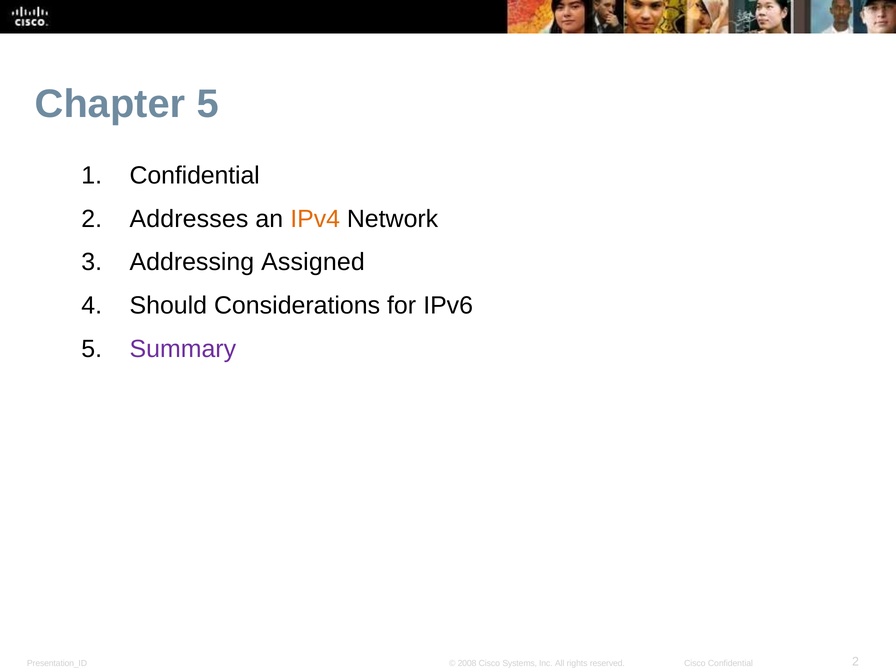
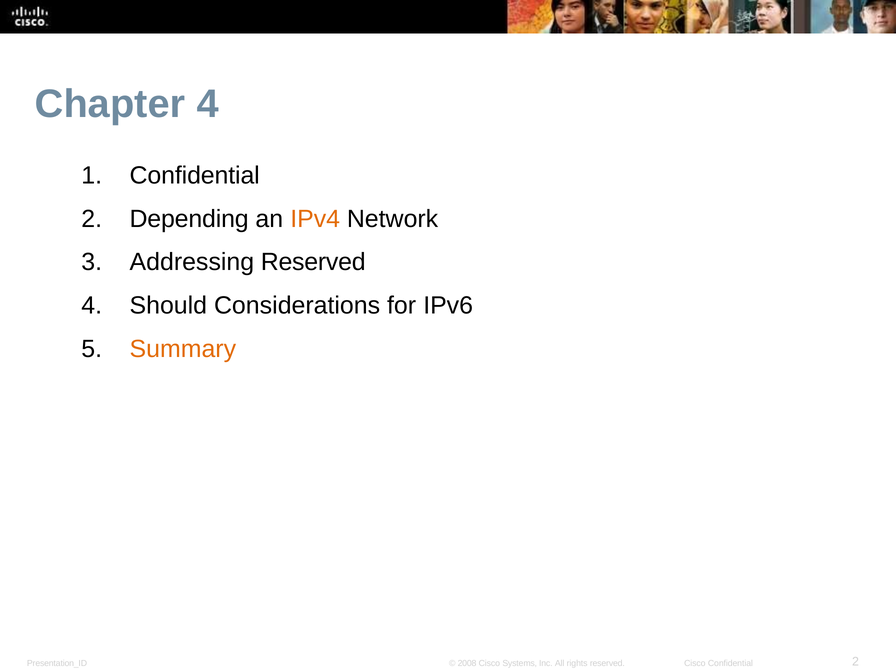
Chapter 5: 5 -> 4 (208, 104)
Addresses: Addresses -> Depending (189, 219)
Addressing Assigned: Assigned -> Reserved (313, 262)
Summary colour: purple -> orange (183, 349)
